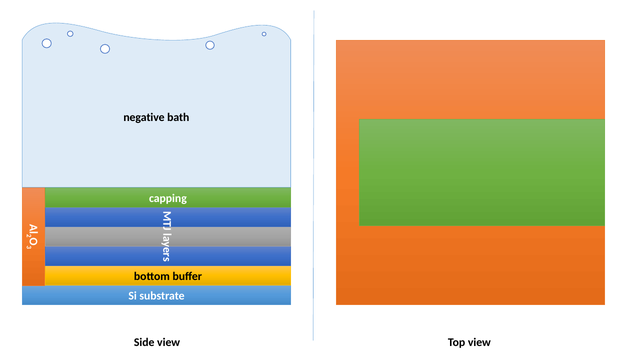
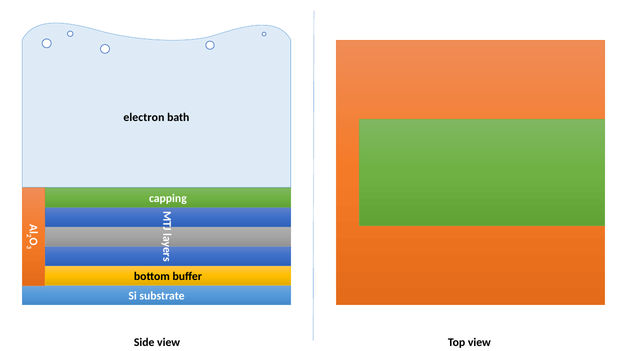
negative: negative -> electron (144, 117)
